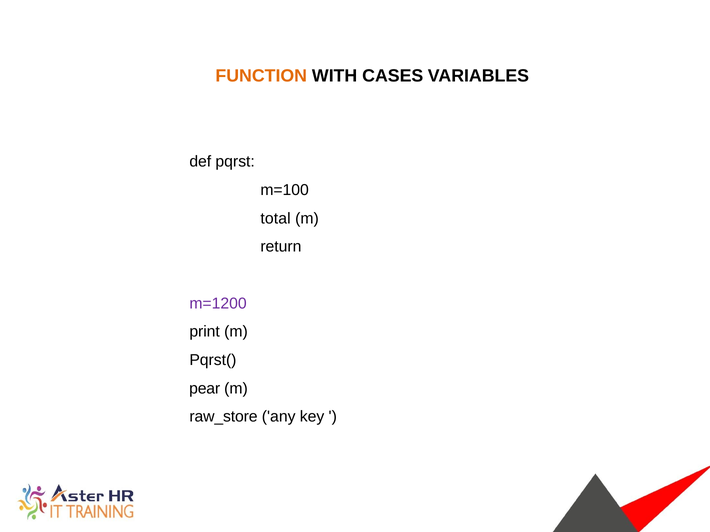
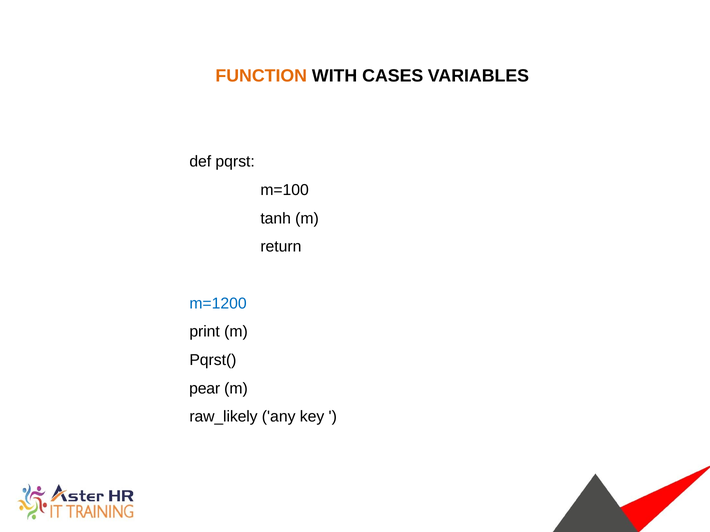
total: total -> tanh (276, 219)
m=1200 colour: purple -> blue (218, 304)
raw_store: raw_store -> raw_likely (223, 417)
